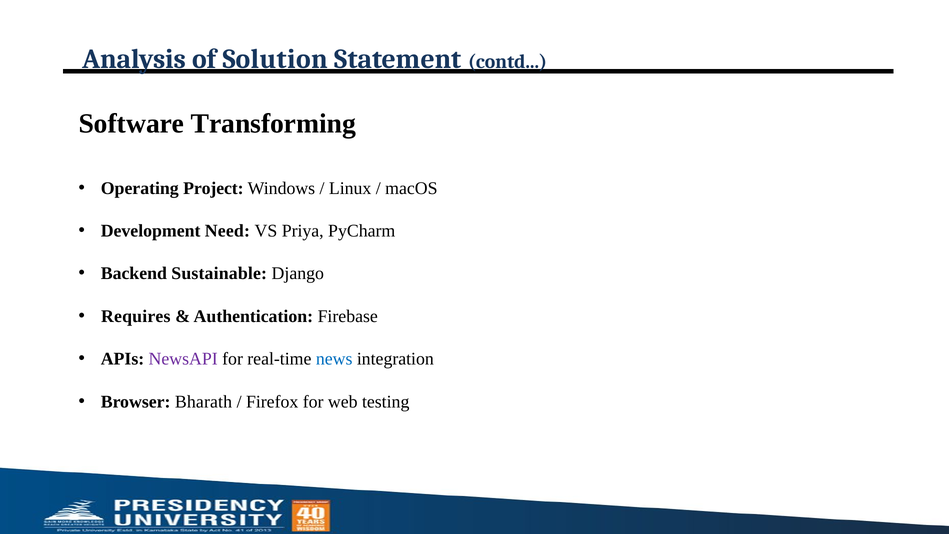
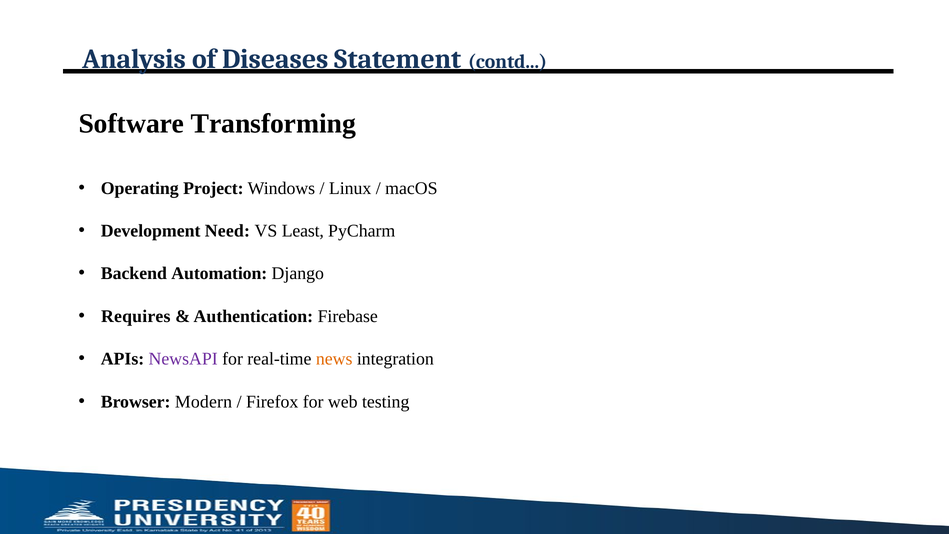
Solution: Solution -> Diseases (275, 59)
Priya: Priya -> Least (303, 231)
Sustainable: Sustainable -> Automation (219, 273)
news colour: blue -> orange (334, 359)
Bharath: Bharath -> Modern (203, 402)
